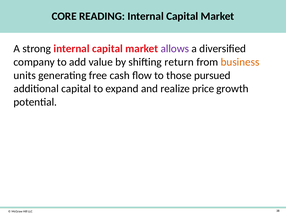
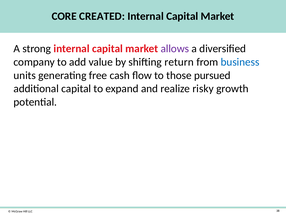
READING: READING -> CREATED (102, 16)
business colour: orange -> blue (240, 62)
price: price -> risky (203, 89)
